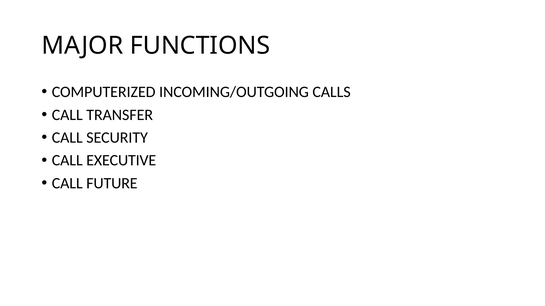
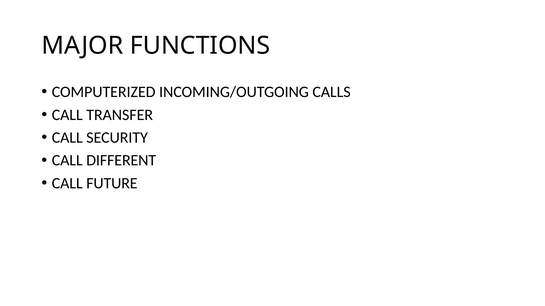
EXECUTIVE: EXECUTIVE -> DIFFERENT (121, 161)
